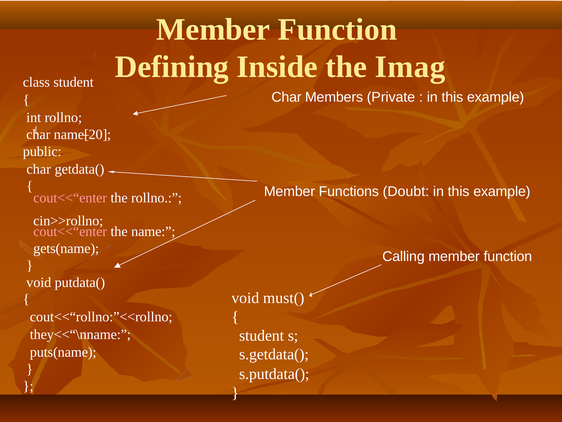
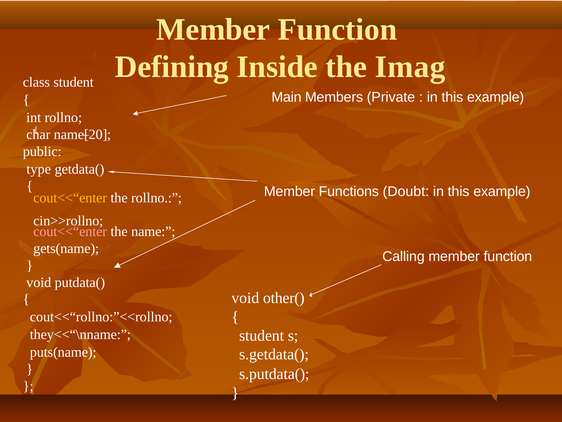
Char: Char -> Main (287, 97)
char: char -> type (39, 169)
cout<<“enter colour: pink -> yellow (70, 197)
must(: must( -> other( (284, 298)
